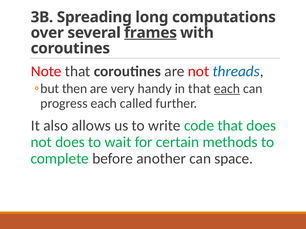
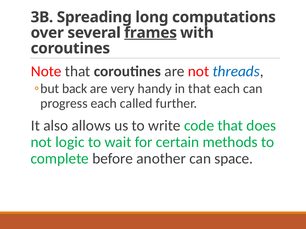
then: then -> back (75, 89)
each underline: present -> none (227, 89)
not does: does -> logic (70, 142)
